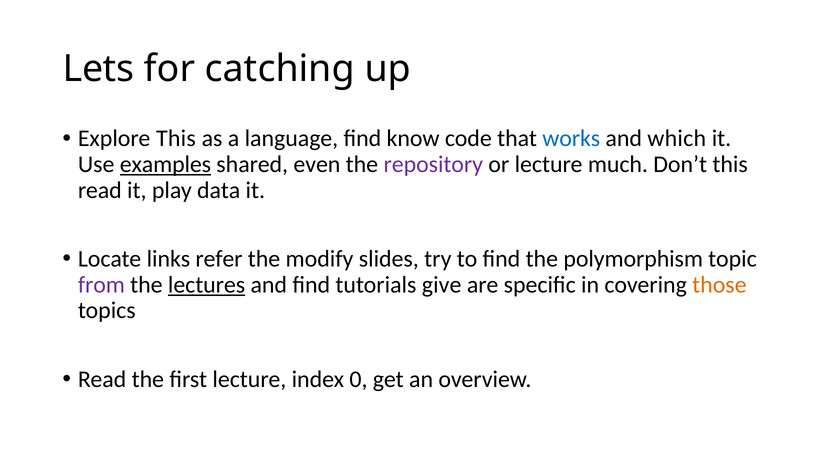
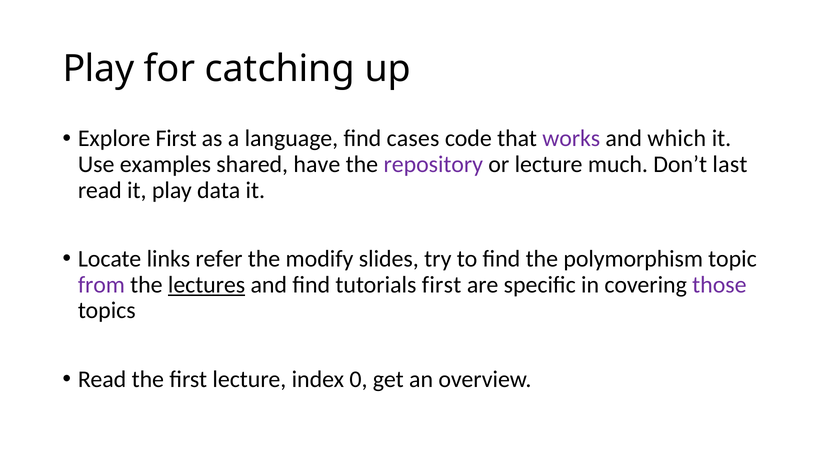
Lets: Lets -> Play (98, 69)
Explore This: This -> First (176, 139)
know: know -> cases (413, 139)
works colour: blue -> purple (571, 139)
examples underline: present -> none (165, 164)
even: even -> have (317, 164)
Don’t this: this -> last (730, 164)
tutorials give: give -> first (442, 285)
those colour: orange -> purple (719, 285)
